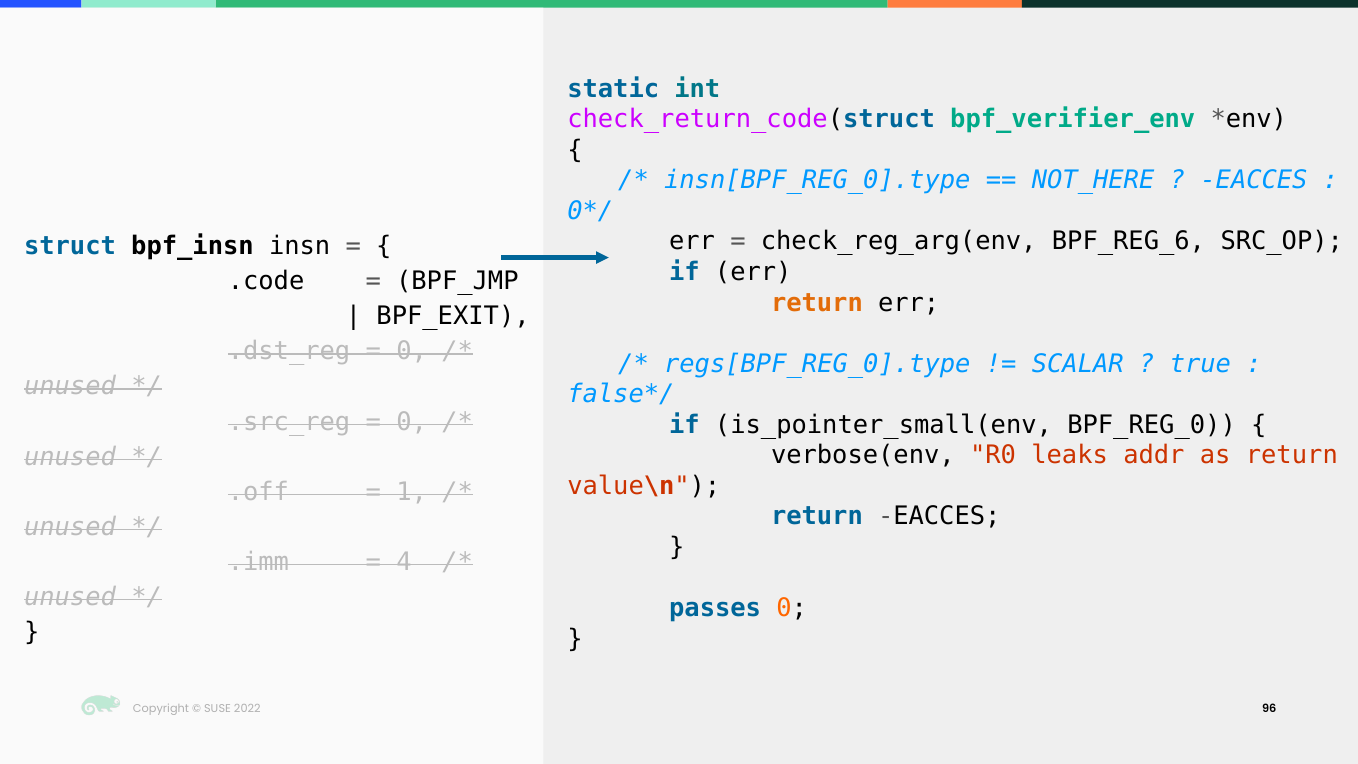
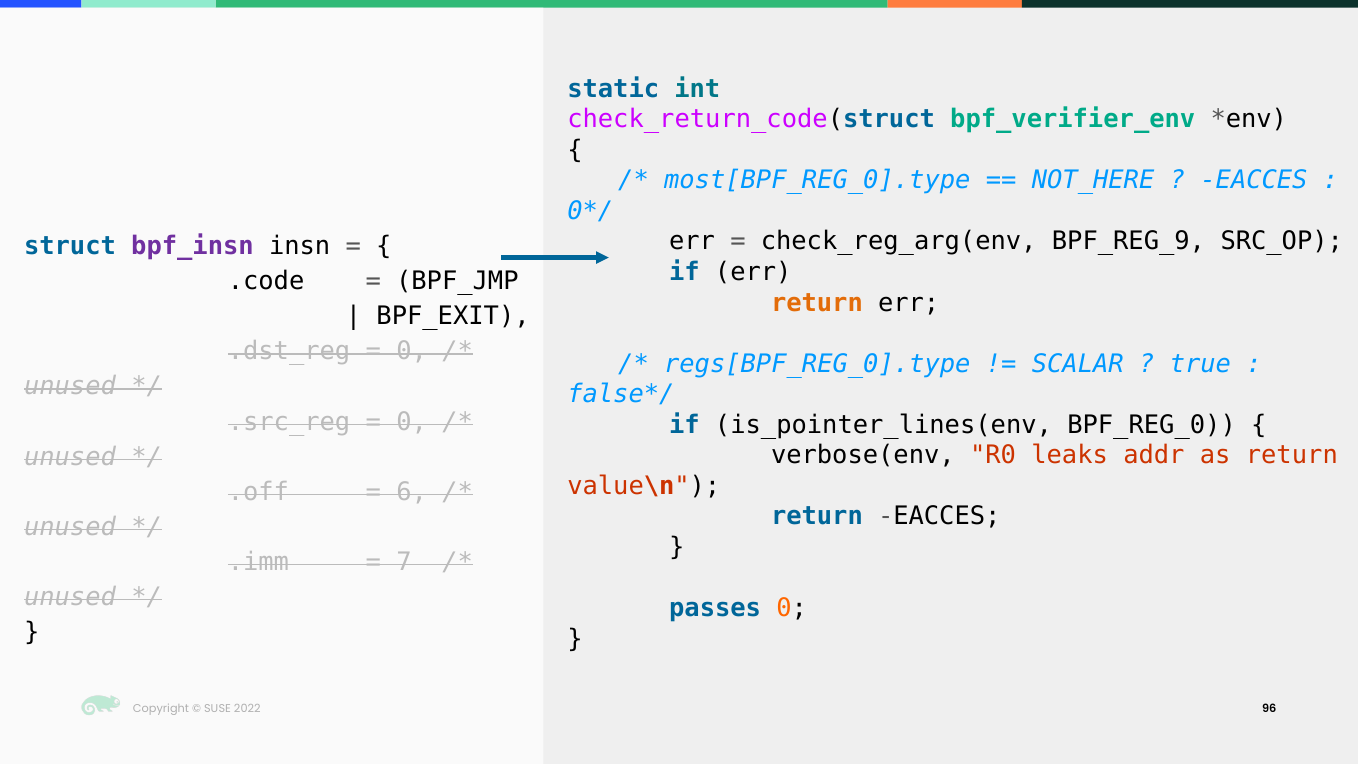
insn[BPF_REG_0].type: insn[BPF_REG_0].type -> most[BPF_REG_0].type (817, 180)
BPF_REG_6: BPF_REG_6 -> BPF_REG_9 (1128, 241)
bpf_insn colour: black -> purple (192, 246)
is_pointer_small(env: is_pointer_small(env -> is_pointer_lines(env (883, 425)
1: 1 -> 6 (412, 492)
4: 4 -> 7 (404, 562)
